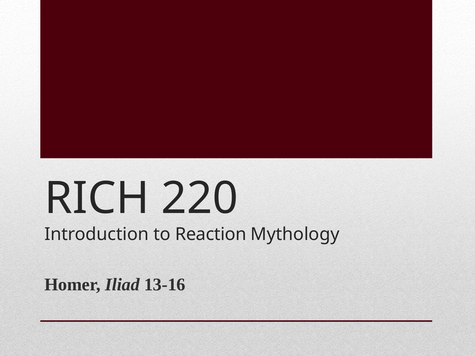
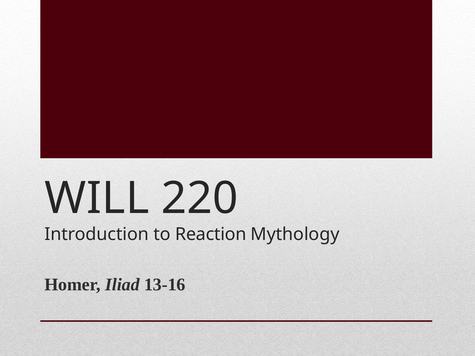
RICH: RICH -> WILL (97, 199)
